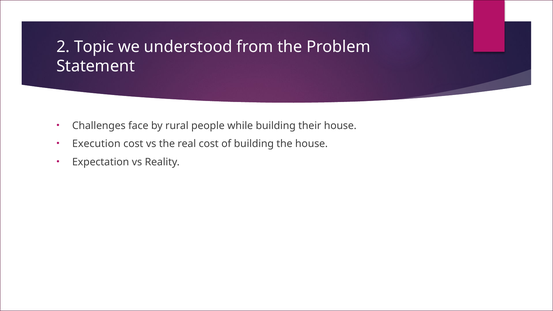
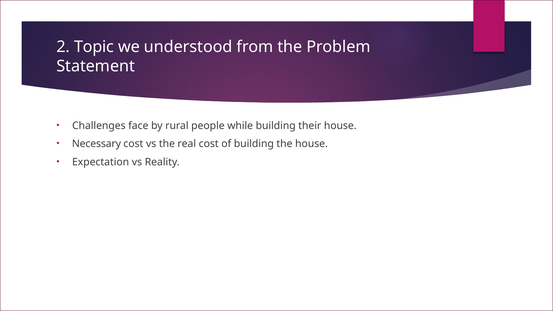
Execution: Execution -> Necessary (96, 144)
